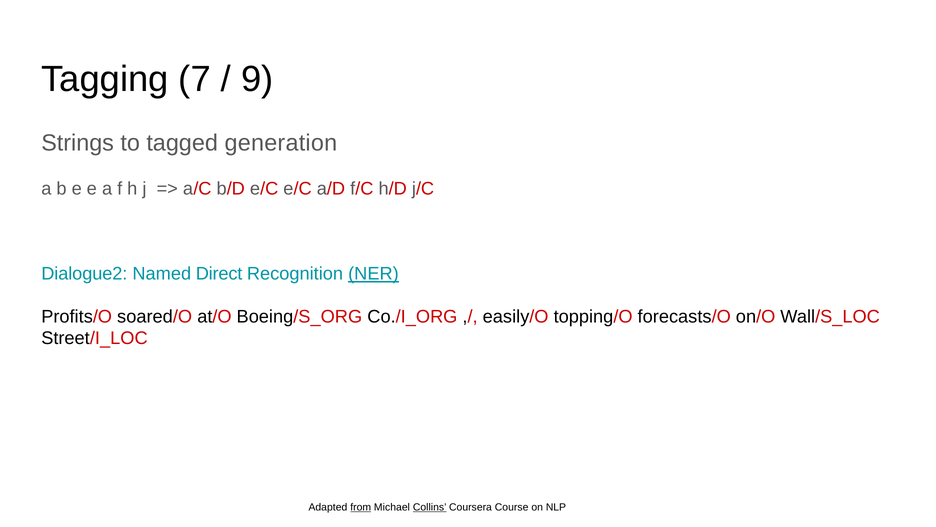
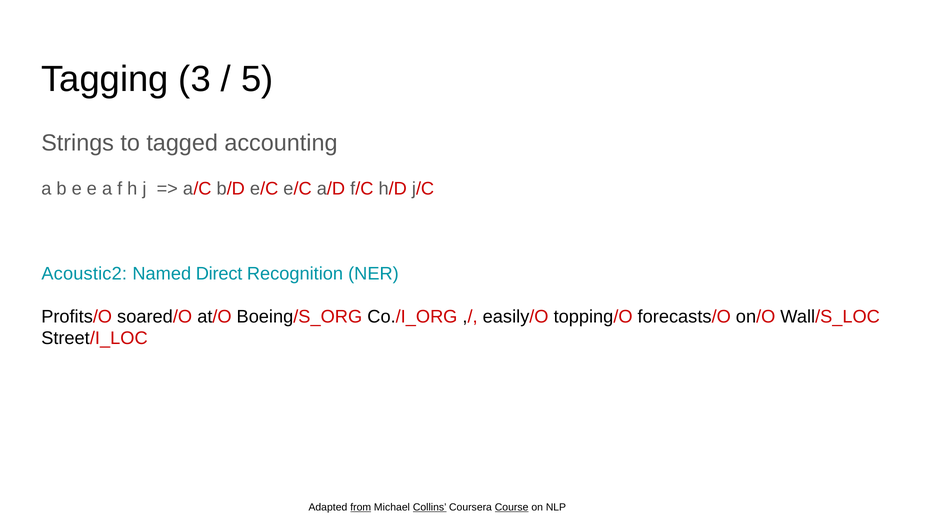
7: 7 -> 3 (195, 79)
9: 9 -> 5 (257, 79)
generation: generation -> accounting (281, 143)
Dialogue2: Dialogue2 -> Acoustic2 (84, 274)
NER underline: present -> none (373, 274)
Course underline: none -> present (512, 507)
